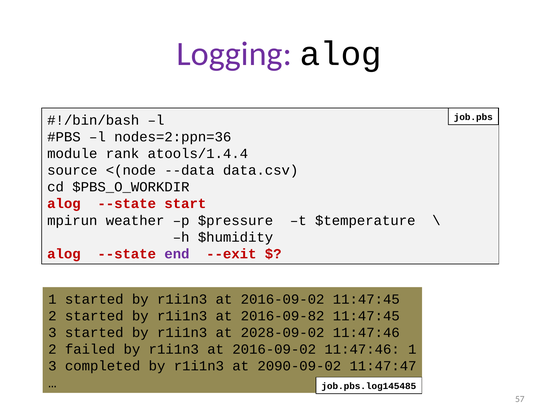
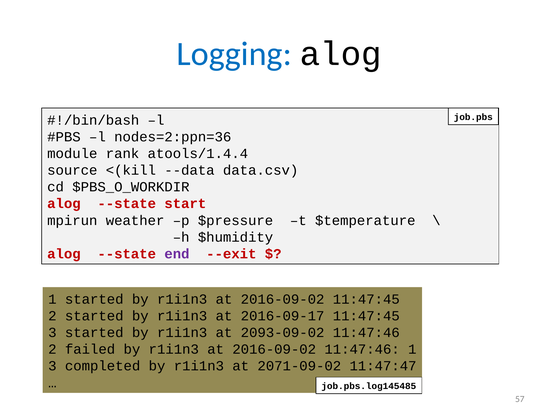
Logging colour: purple -> blue (234, 54)
<(node: <(node -> <(kill (131, 170)
2016-09-82: 2016-09-82 -> 2016-09-17 (283, 316)
2028-09-02: 2028-09-02 -> 2093-09-02 (283, 333)
2090-09-02: 2090-09-02 -> 2071-09-02 (299, 366)
